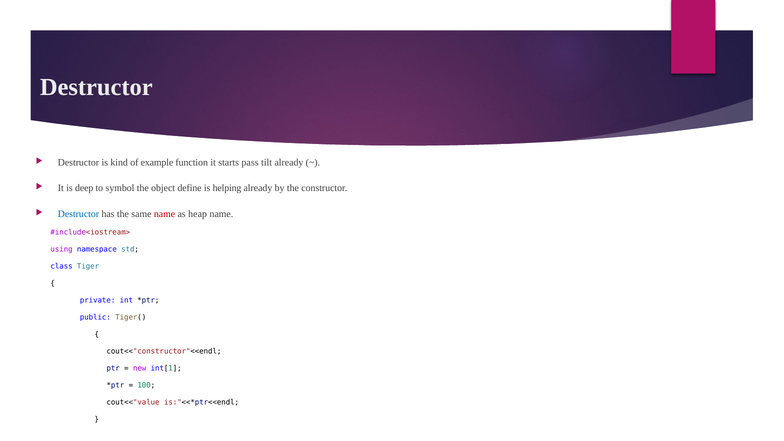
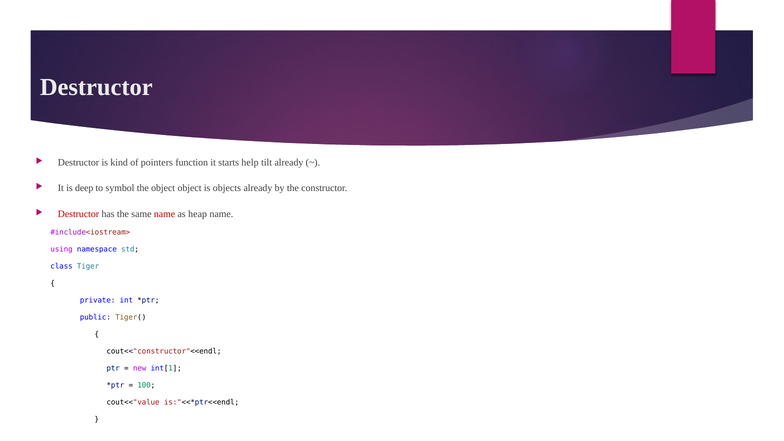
example: example -> pointers (157, 162)
pass: pass -> help (250, 162)
object define: define -> object (189, 188)
helping: helping -> objects (227, 188)
Destructor colour: blue -> red (78, 214)
